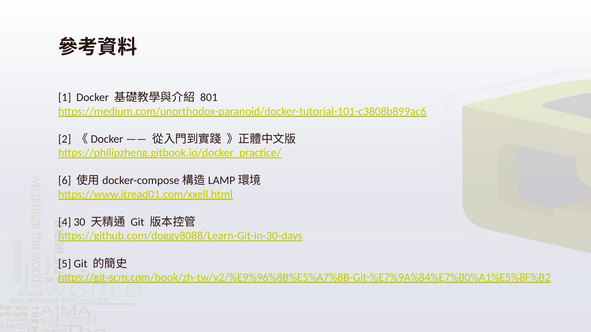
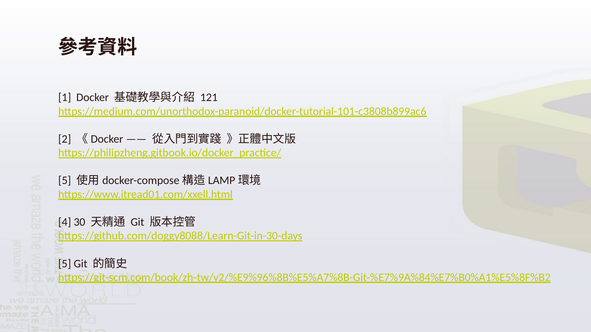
801: 801 -> 121 (209, 98)
6: 6 -> 5 (65, 181)
